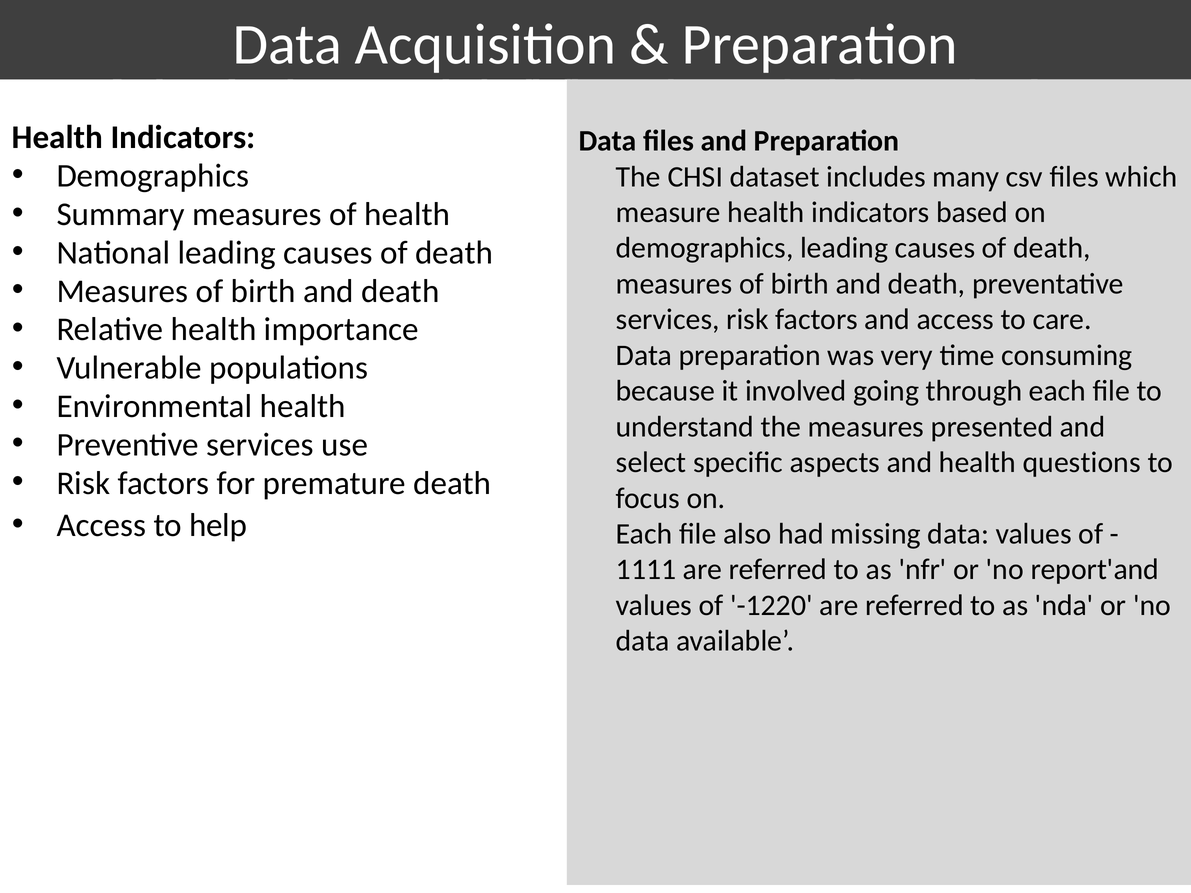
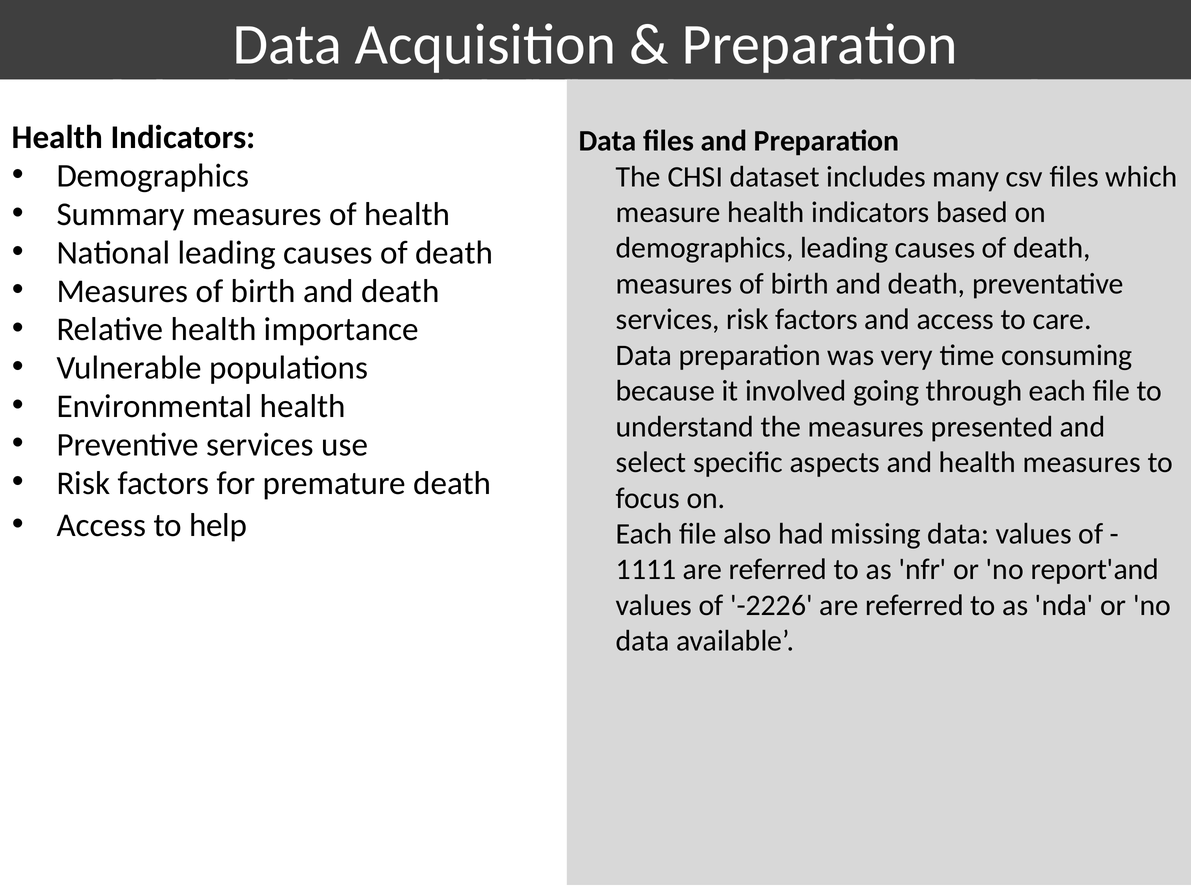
health questions: questions -> measures (1082, 463)
-1220: -1220 -> -2226 (771, 606)
